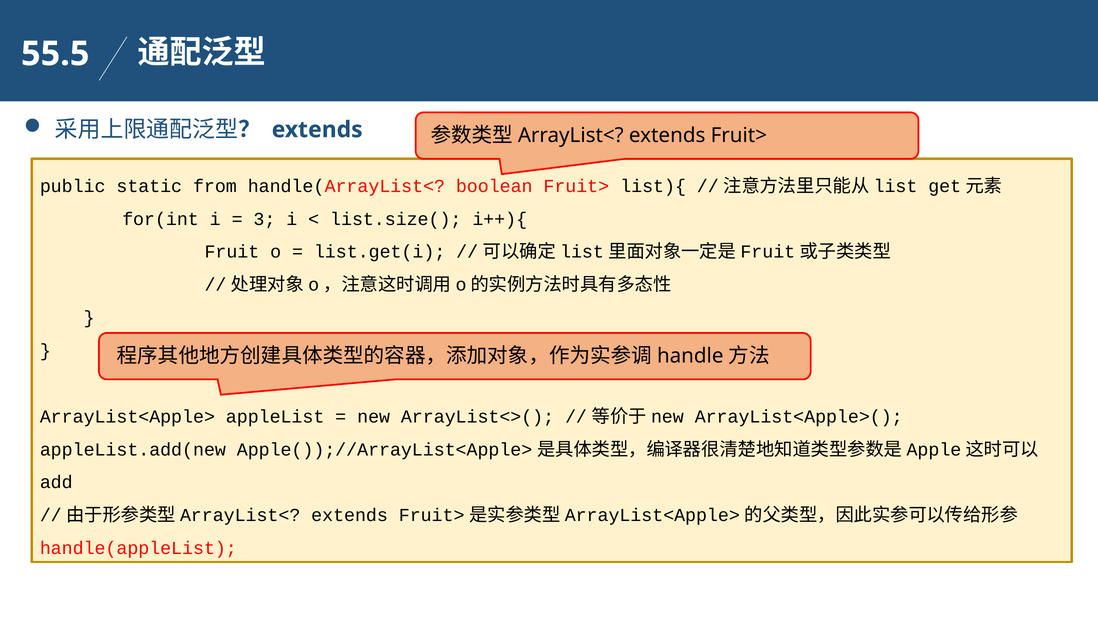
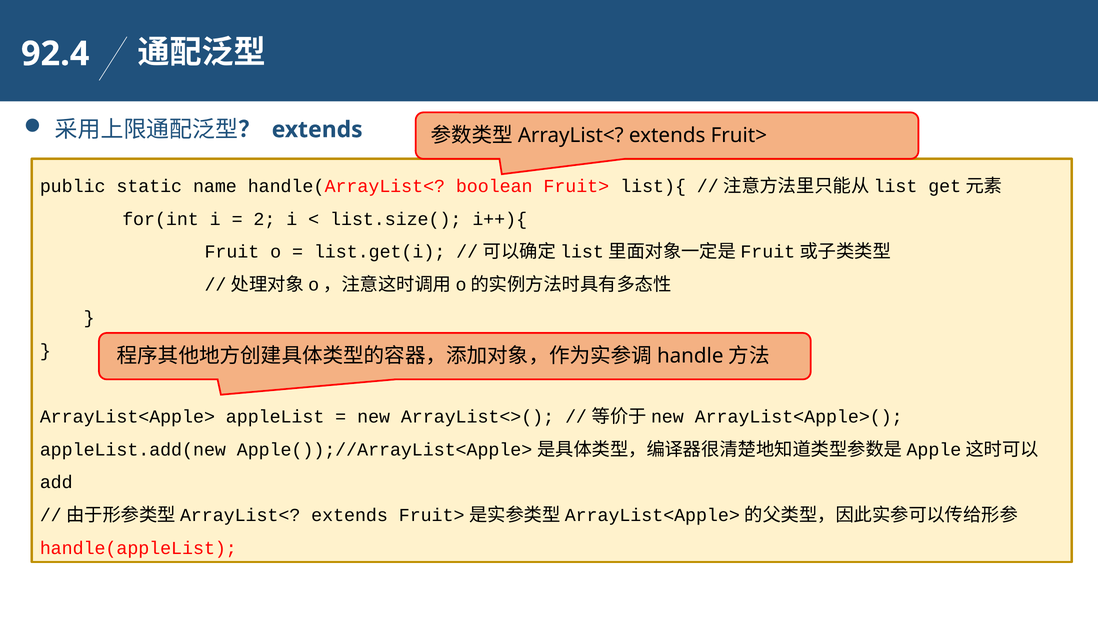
55.5: 55.5 -> 92.4 (55, 54)
from: from -> name (215, 186)
3: 3 -> 2 (264, 219)
